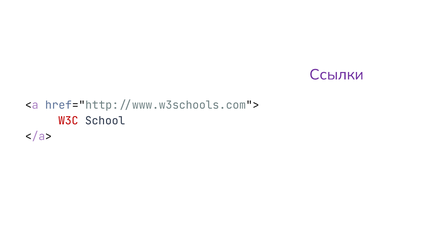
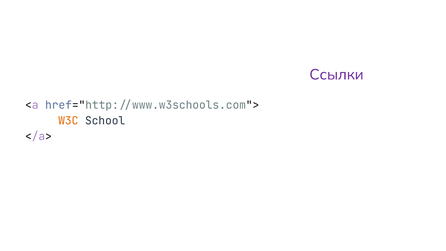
W3C colour: red -> orange (68, 121)
